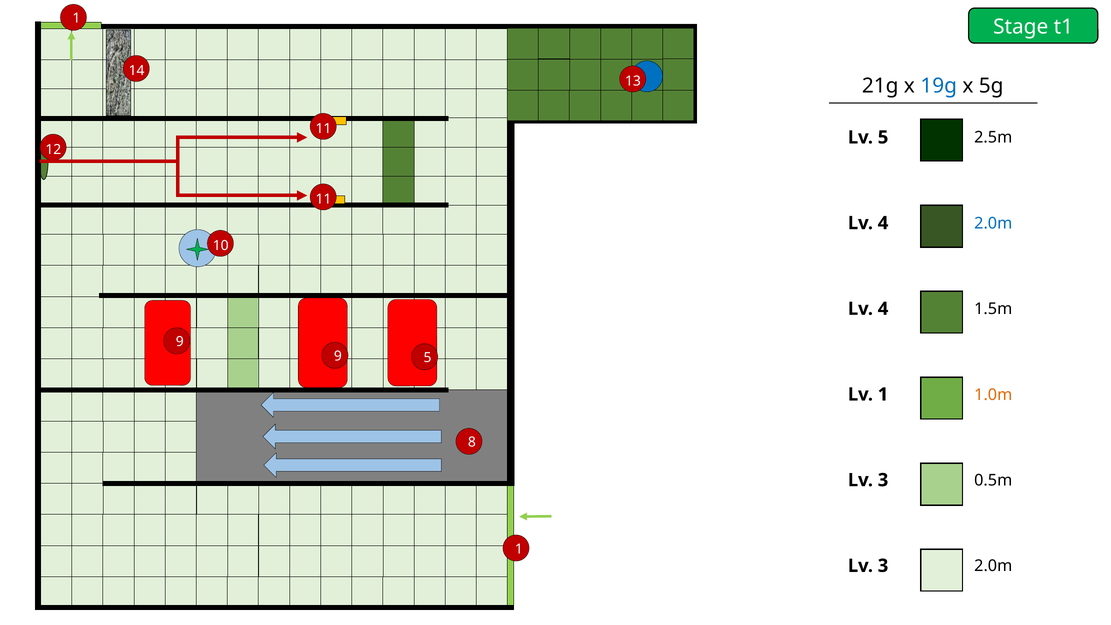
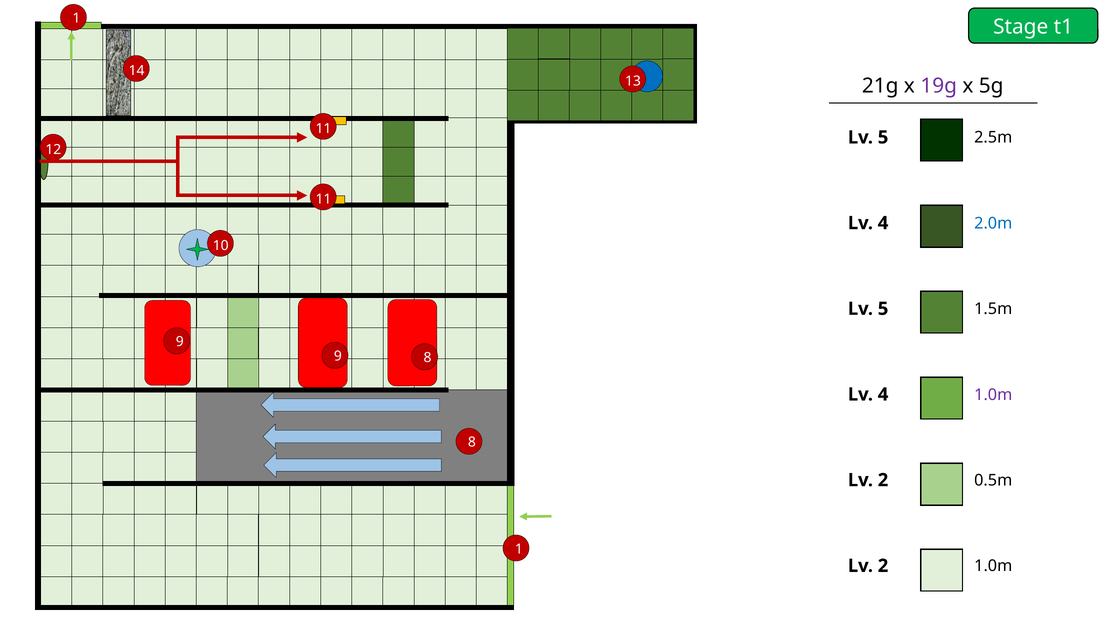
19g colour: blue -> purple (939, 86)
4: 4 -> 5 (883, 309)
9 5: 5 -> 8 (428, 358)
1.0m colour: orange -> purple (993, 395)
1: 1 -> 4 (883, 394)
3: 3 -> 2 (883, 480)
2.0m: 2.0m -> 1.0m (993, 566)
3: 3 -> 2 (883, 566)
